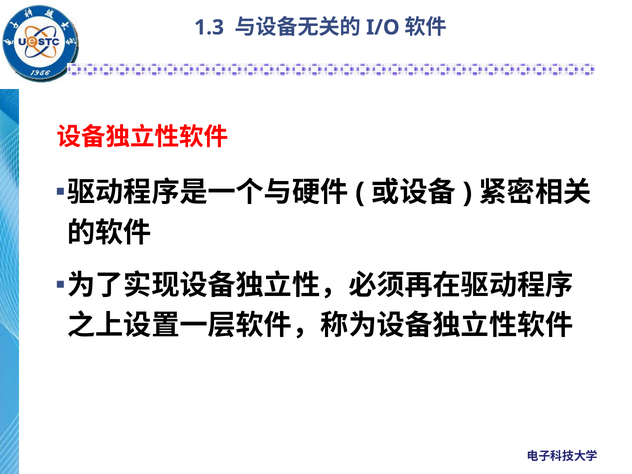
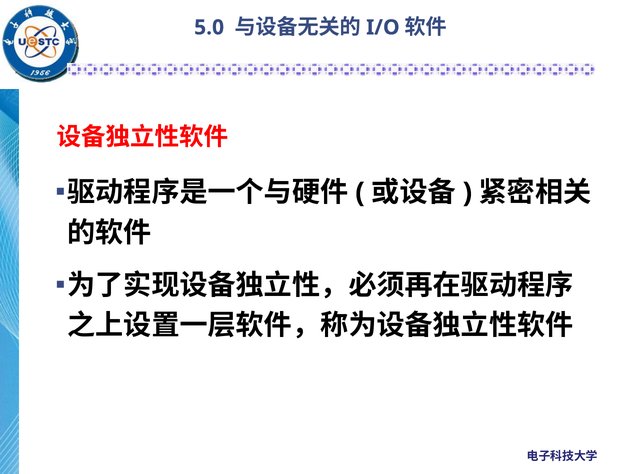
1.3: 1.3 -> 5.0 (209, 27)
